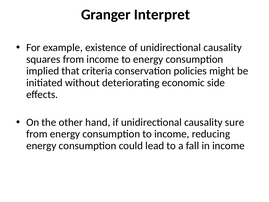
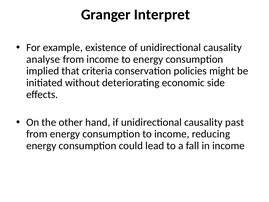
squares: squares -> analyse (43, 59)
sure: sure -> past (235, 122)
